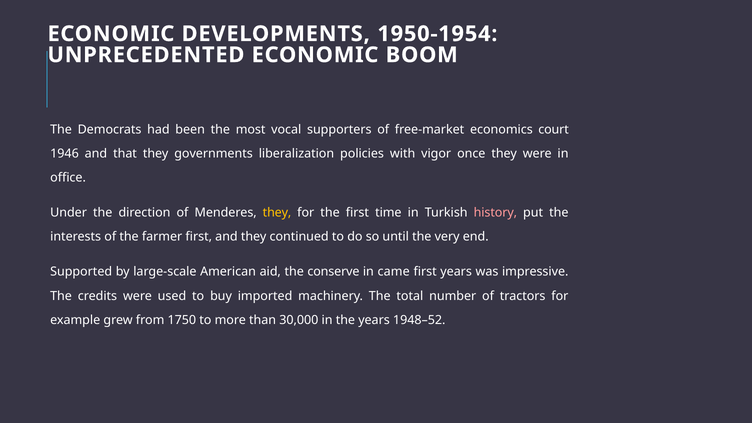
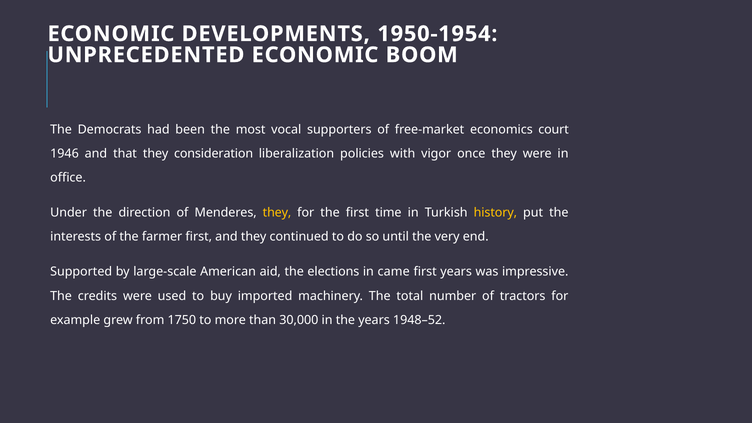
governments: governments -> consideration (214, 154)
history colour: pink -> yellow (495, 213)
conserve: conserve -> elections (333, 272)
